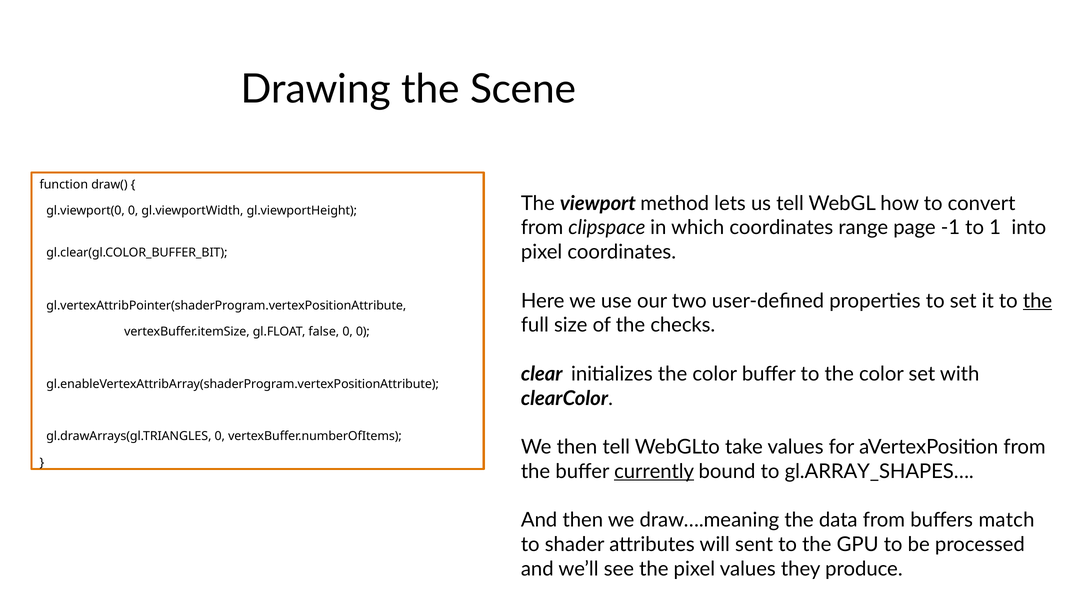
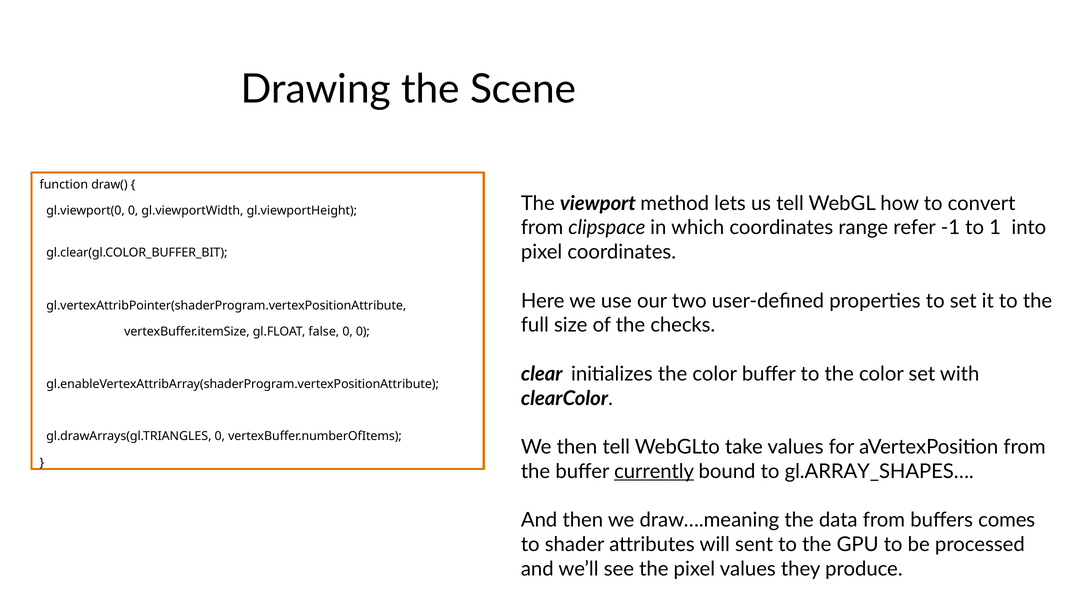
page: page -> refer (915, 228)
the underline: present -> none (1038, 301)
match: match -> comes (1007, 520)
